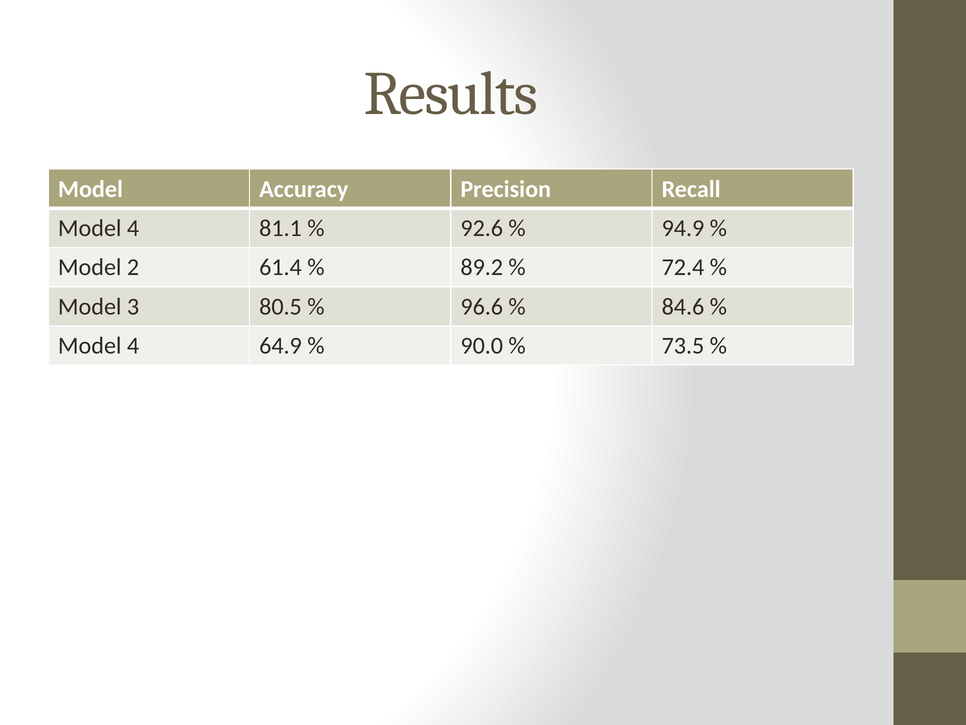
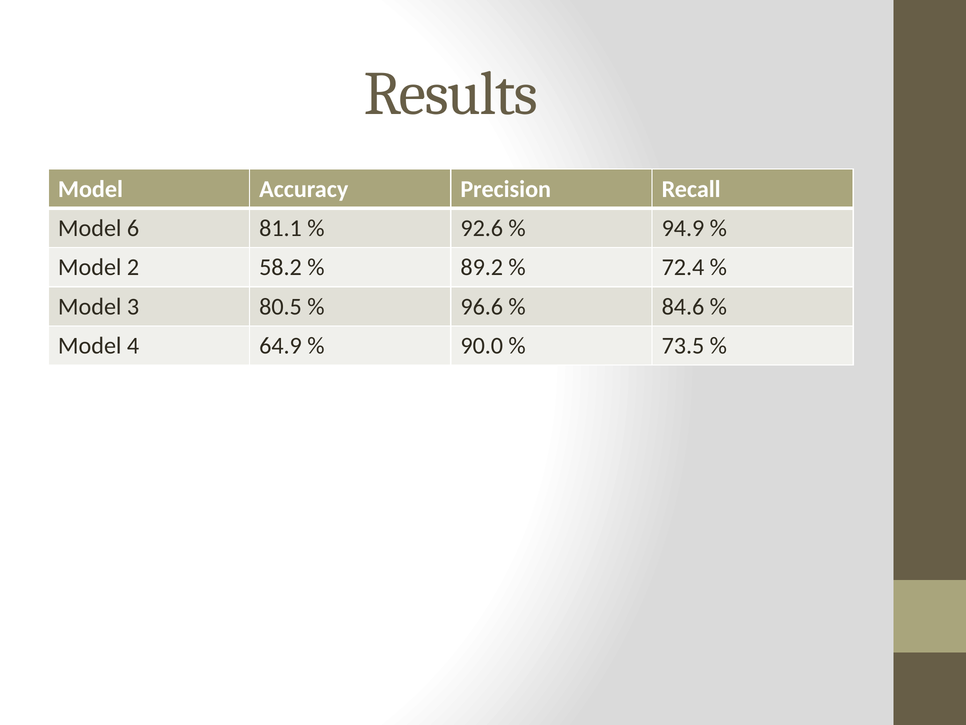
4: 4 -> 6 (133, 228)
61.4: 61.4 -> 58.2 (281, 267)
